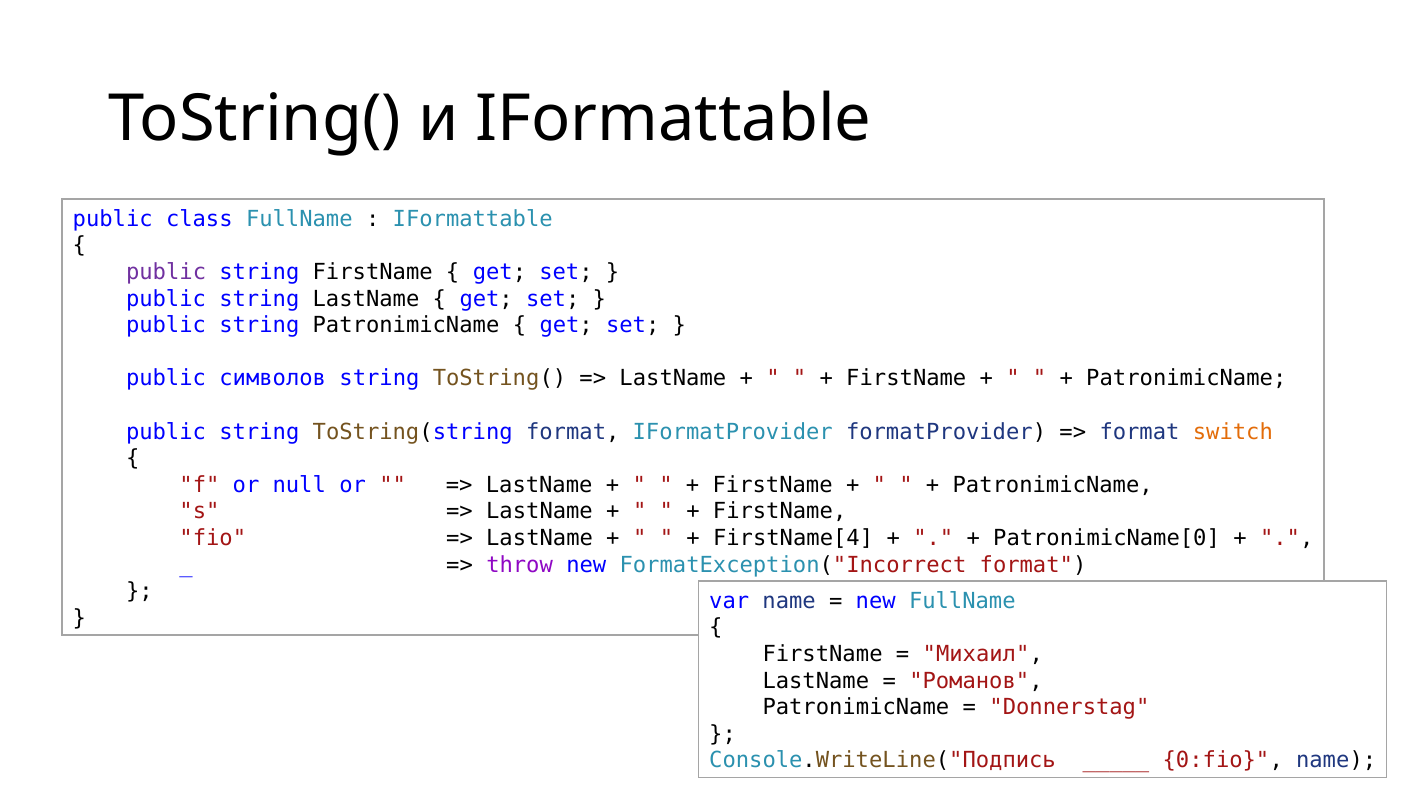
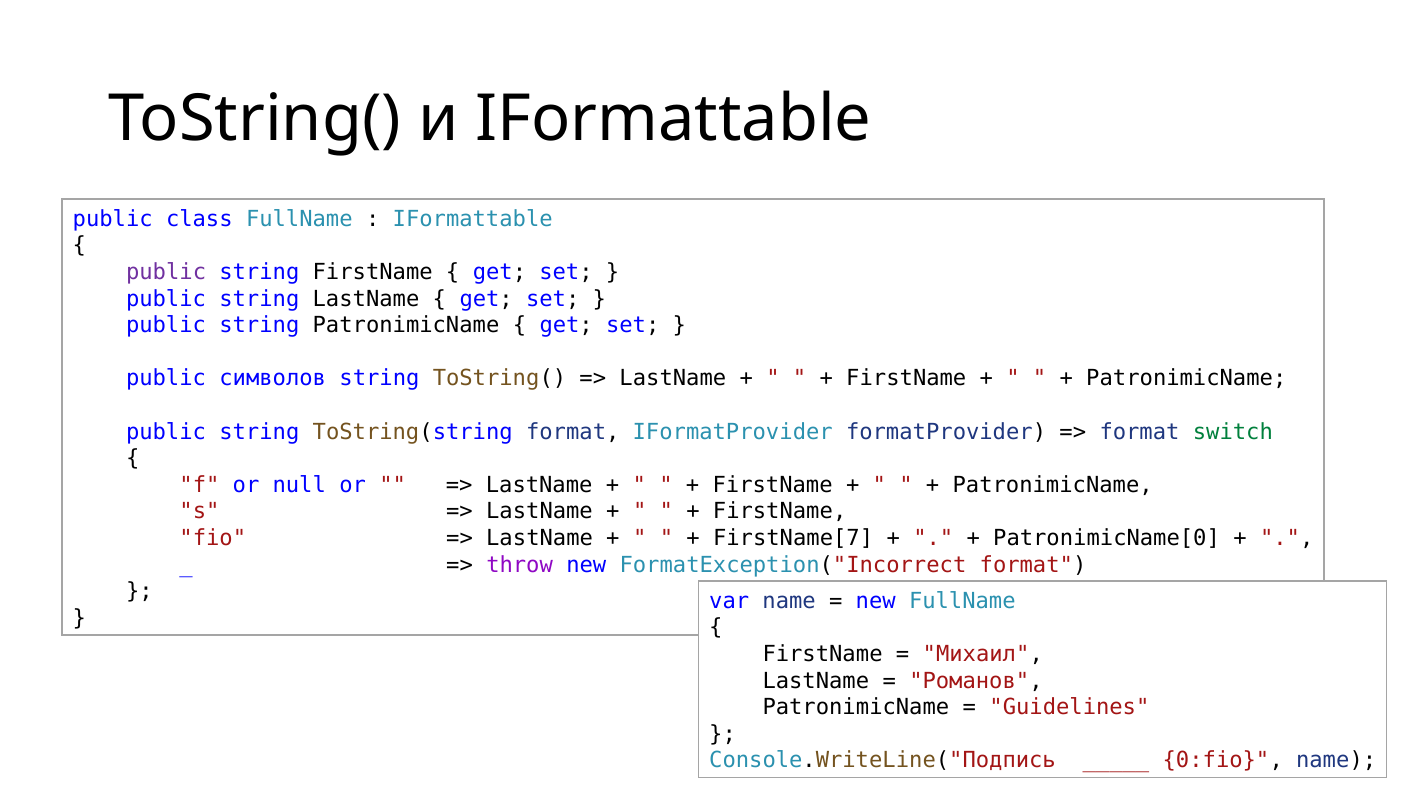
switch colour: orange -> green (1233, 432)
FirstName[4: FirstName[4 -> FirstName[7 (793, 538)
Donnerstag: Donnerstag -> Guidelines (1069, 707)
